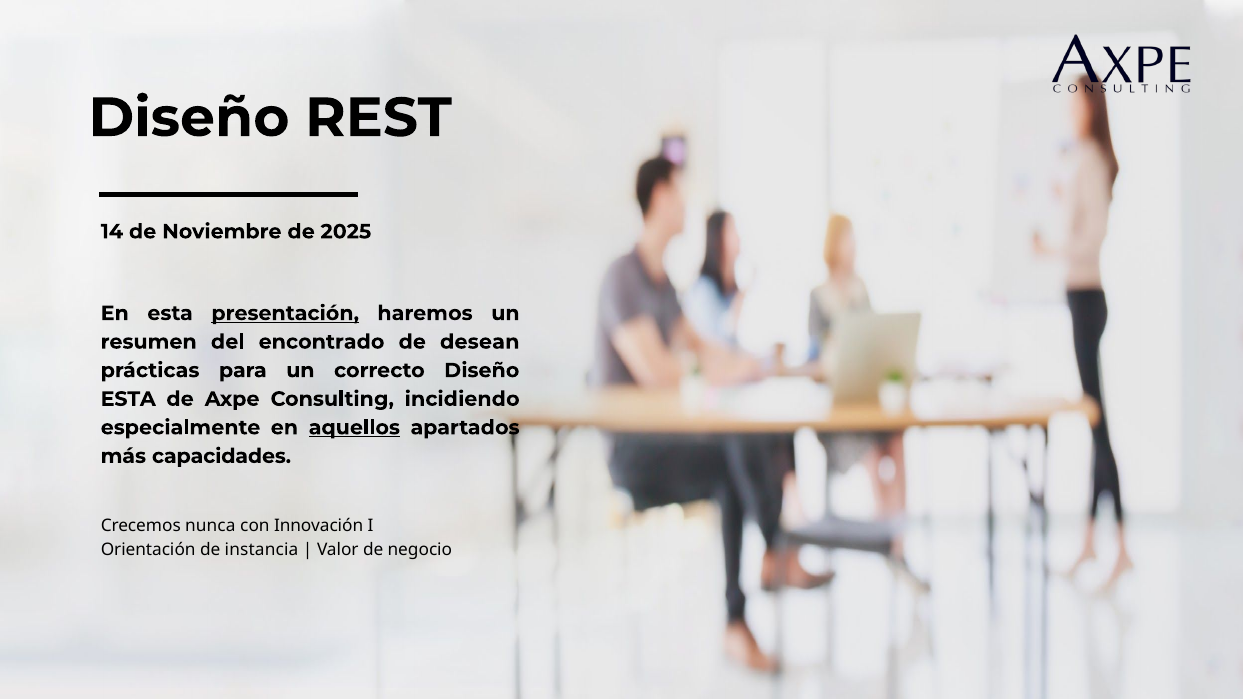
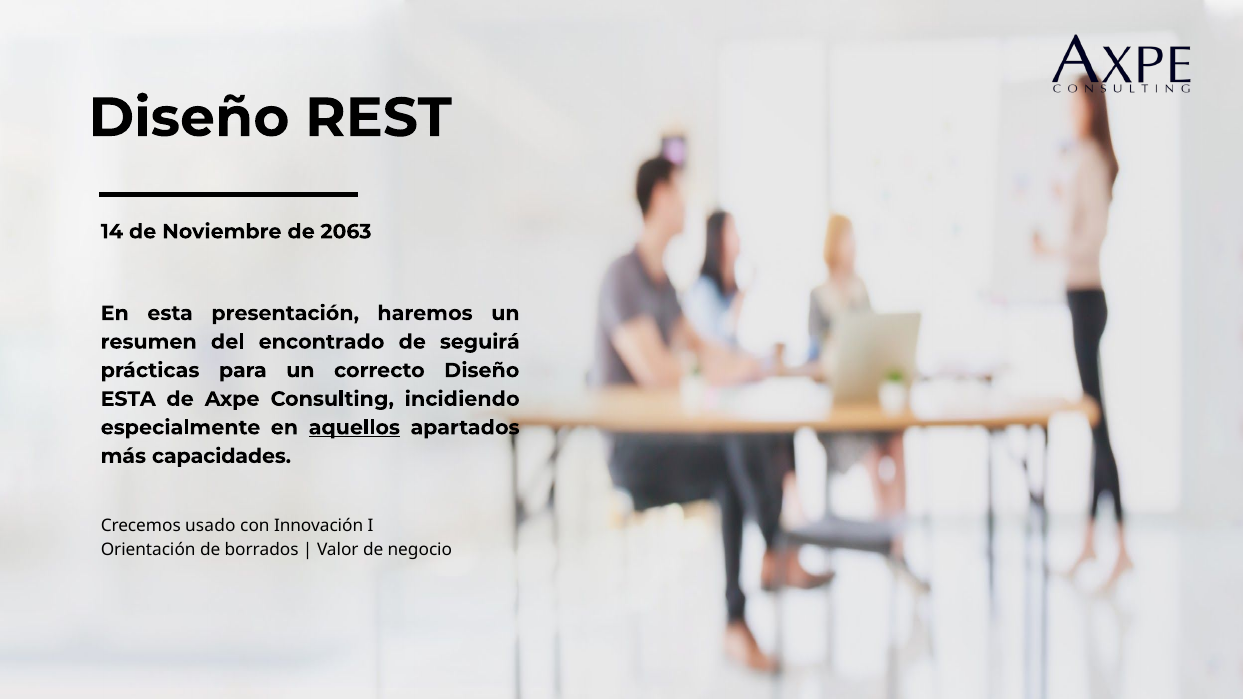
2025: 2025 -> 2063 (346, 232)
presentación underline: present -> none (285, 313)
desean: desean -> seguirá (480, 342)
nunca: nunca -> usado (210, 526)
instancia: instancia -> borrados (262, 550)
